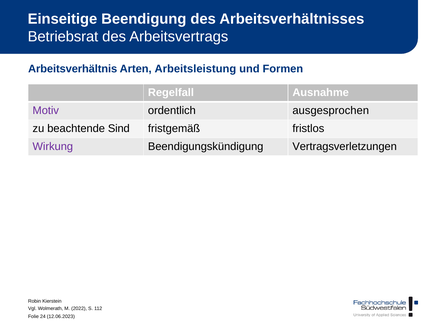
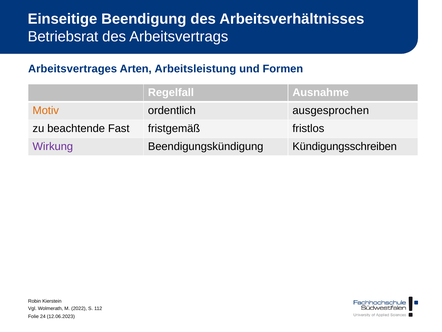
Arbeitsverhältnis: Arbeitsverhältnis -> Arbeitsvertrages (73, 69)
Motiv colour: purple -> orange (46, 110)
Sind: Sind -> Fast (119, 128)
Vertragsverletzungen: Vertragsverletzungen -> Kündigungsschreiben (345, 146)
